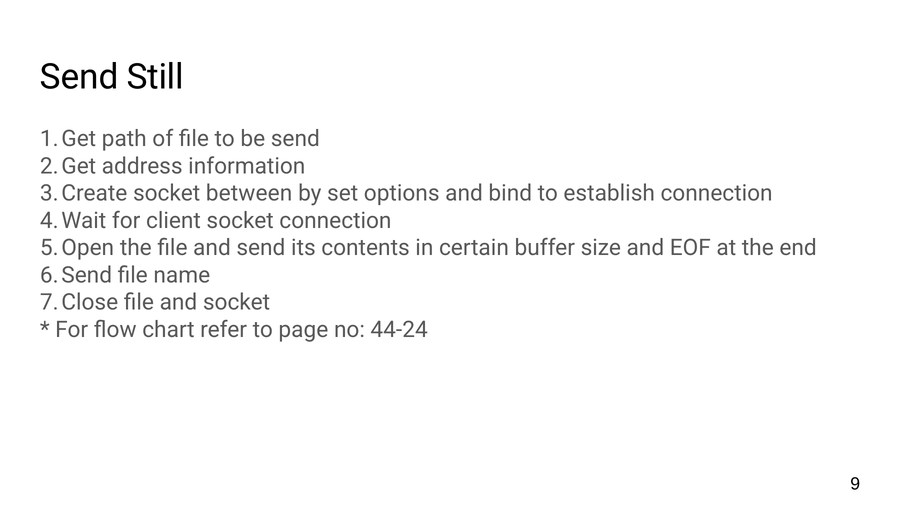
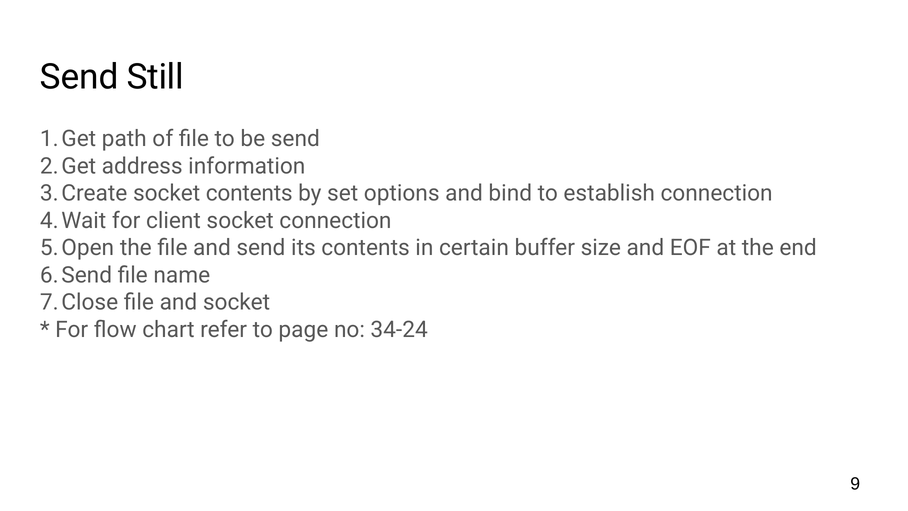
socket between: between -> contents (249, 193)
44-24: 44-24 -> 34-24 (399, 329)
